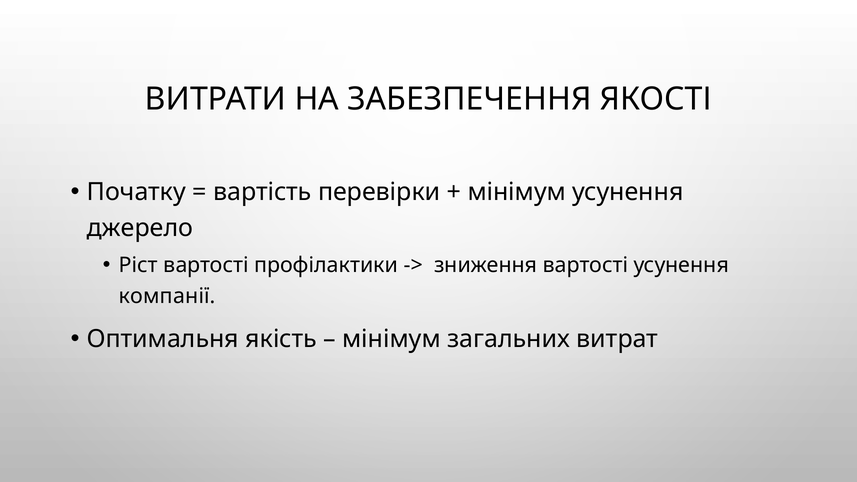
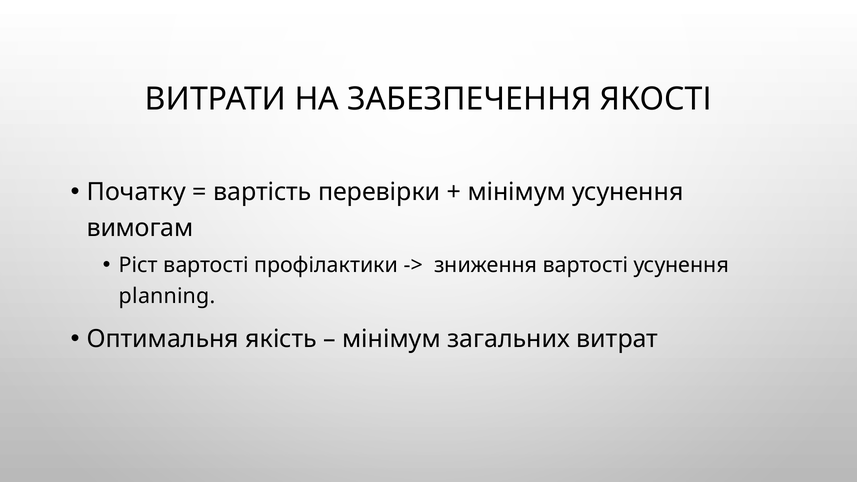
джерело: джерело -> вимогам (140, 228)
компанії: компанії -> planning (167, 296)
